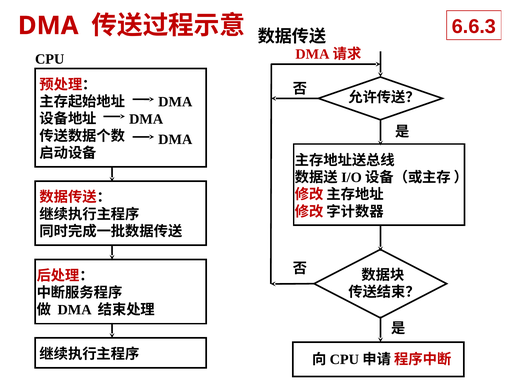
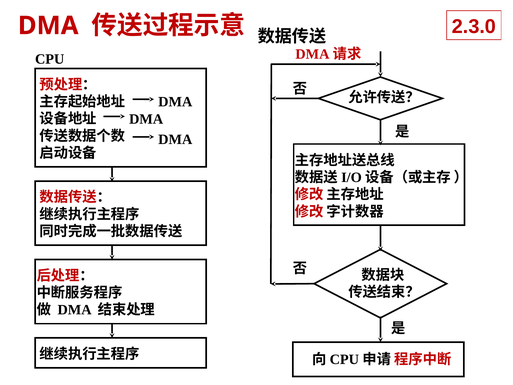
6.6.3: 6.6.3 -> 2.3.0 (474, 26)
